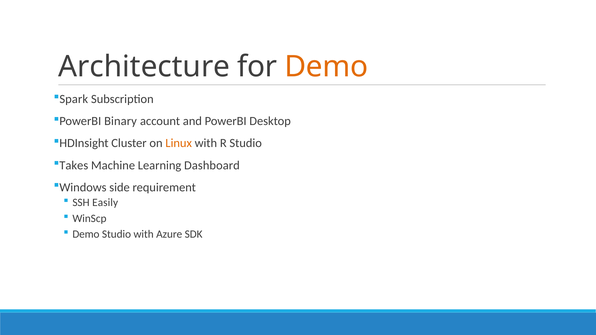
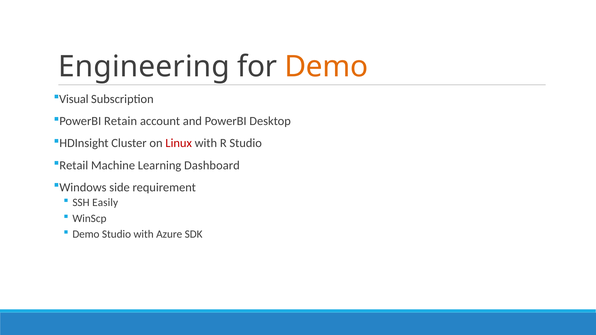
Architecture: Architecture -> Engineering (144, 67)
Spark: Spark -> Visual (74, 99)
Binary: Binary -> Retain (121, 121)
Linux colour: orange -> red (179, 143)
Takes: Takes -> Retail (74, 165)
